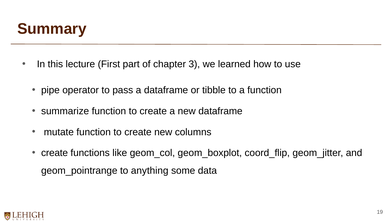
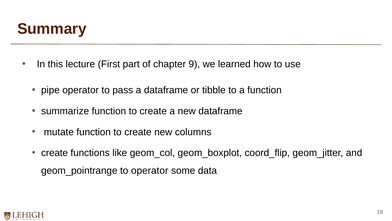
3: 3 -> 9 (194, 64)
to anything: anything -> operator (150, 170)
